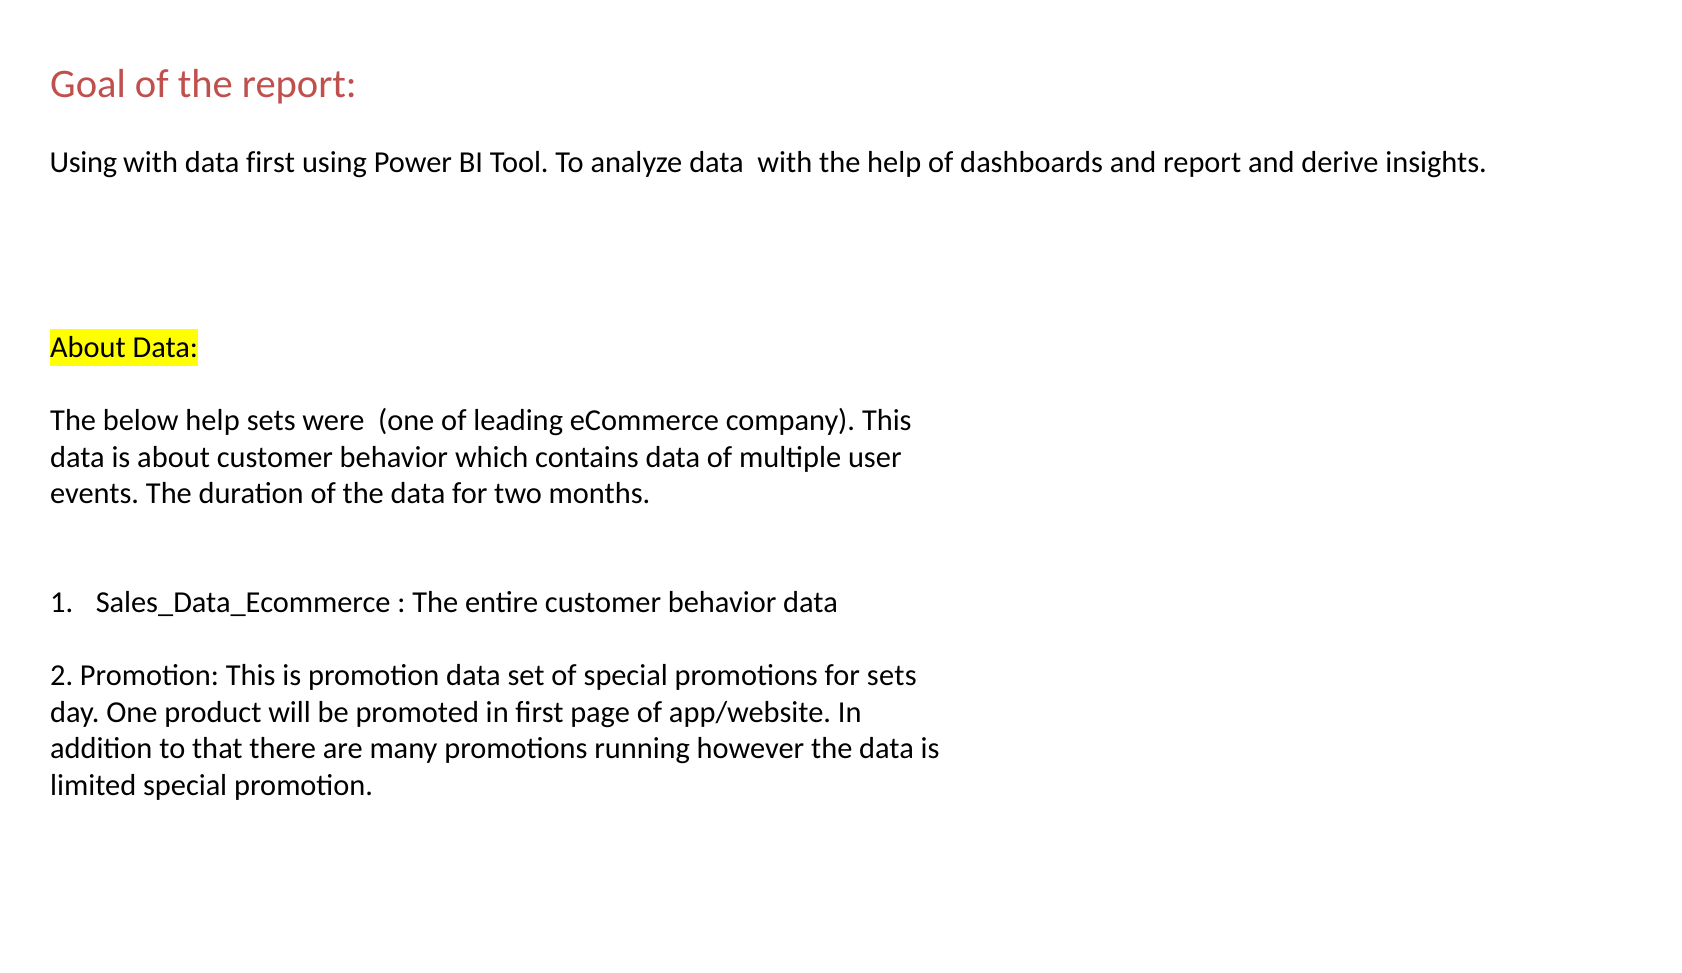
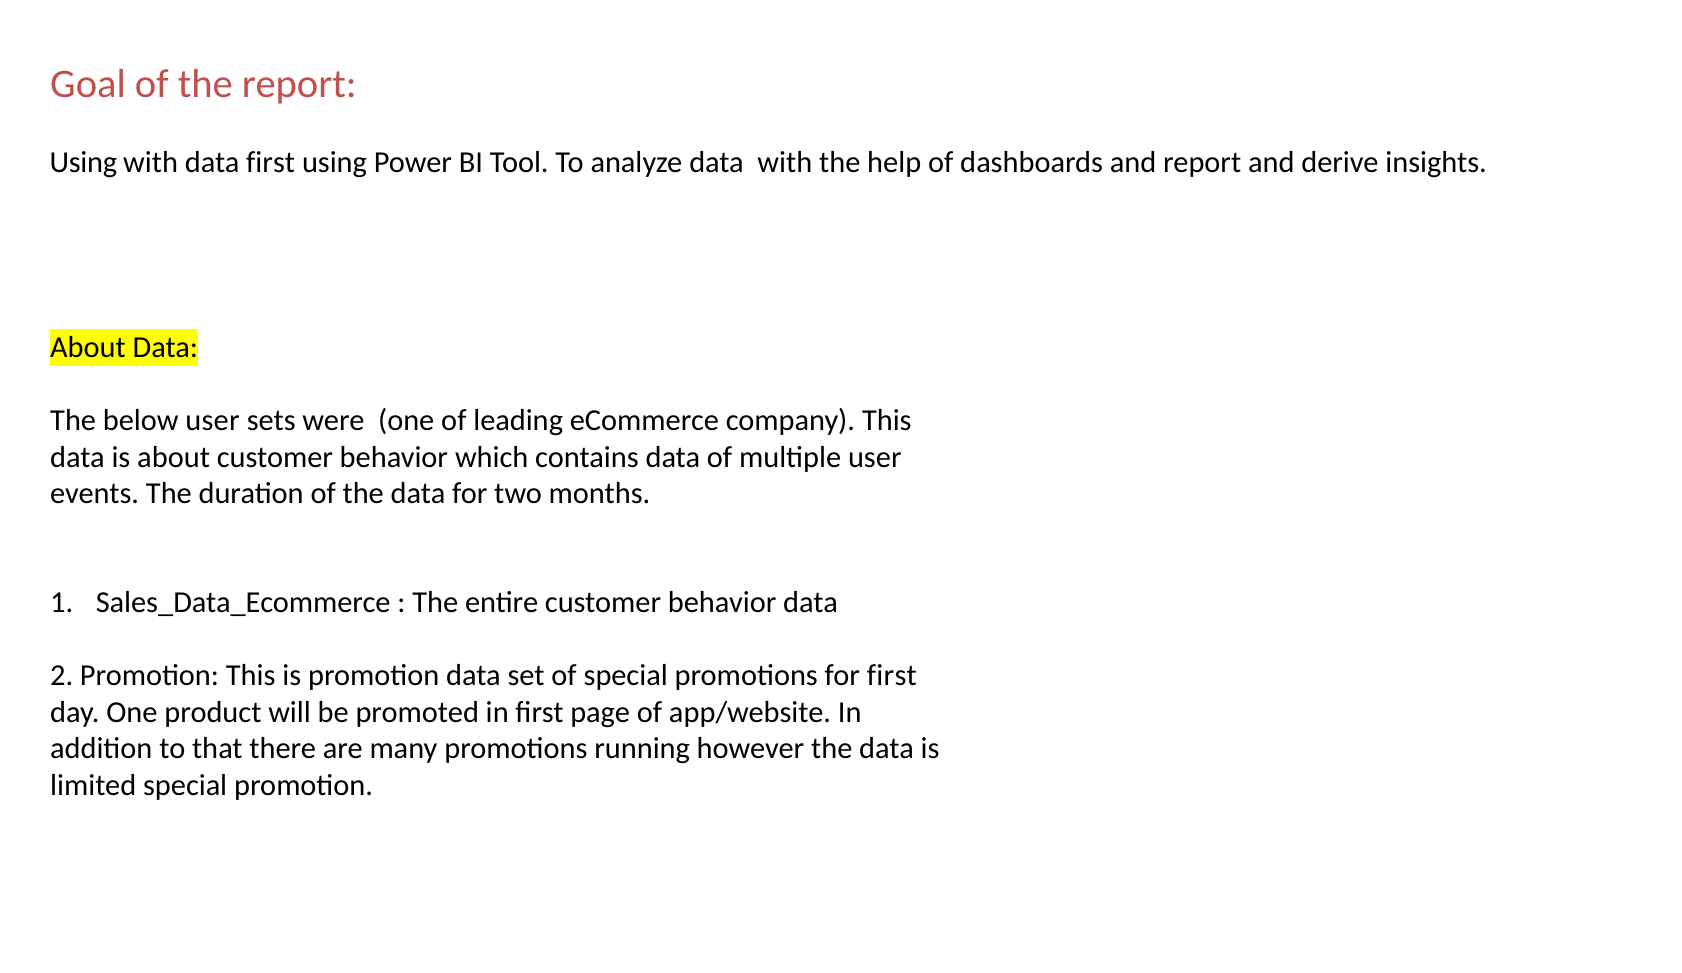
below help: help -> user (212, 420)
for sets: sets -> first (892, 676)
